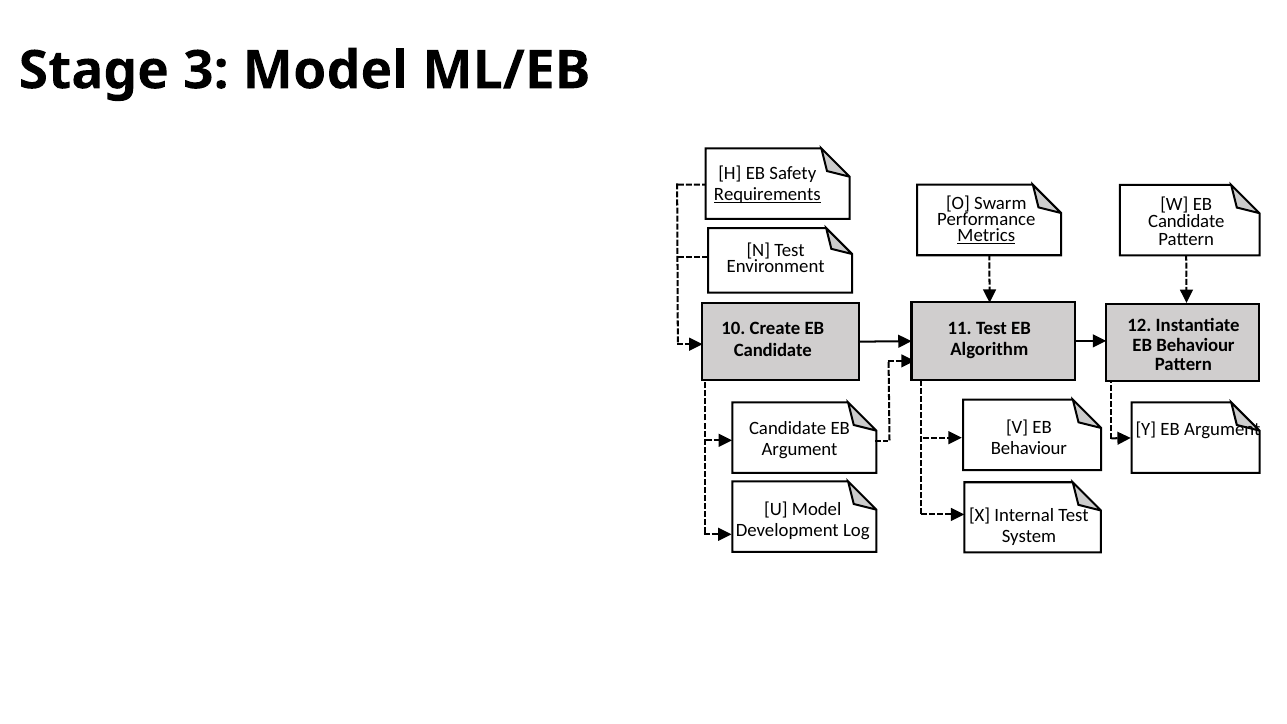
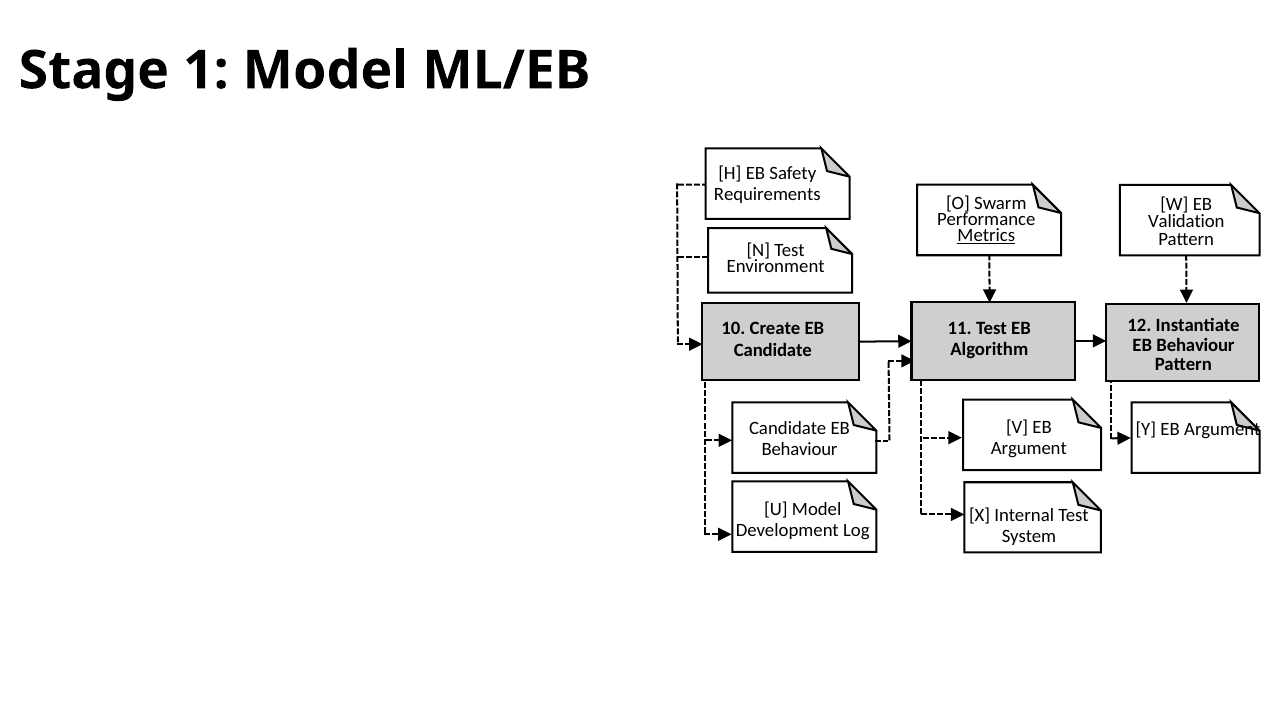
3: 3 -> 1 (206, 71)
Requirements underline: present -> none (767, 195)
Candidate: Candidate -> Validation (1186, 222)
Behaviour: Behaviour -> Argument (1029, 448)
Argument: Argument -> Behaviour (800, 449)
